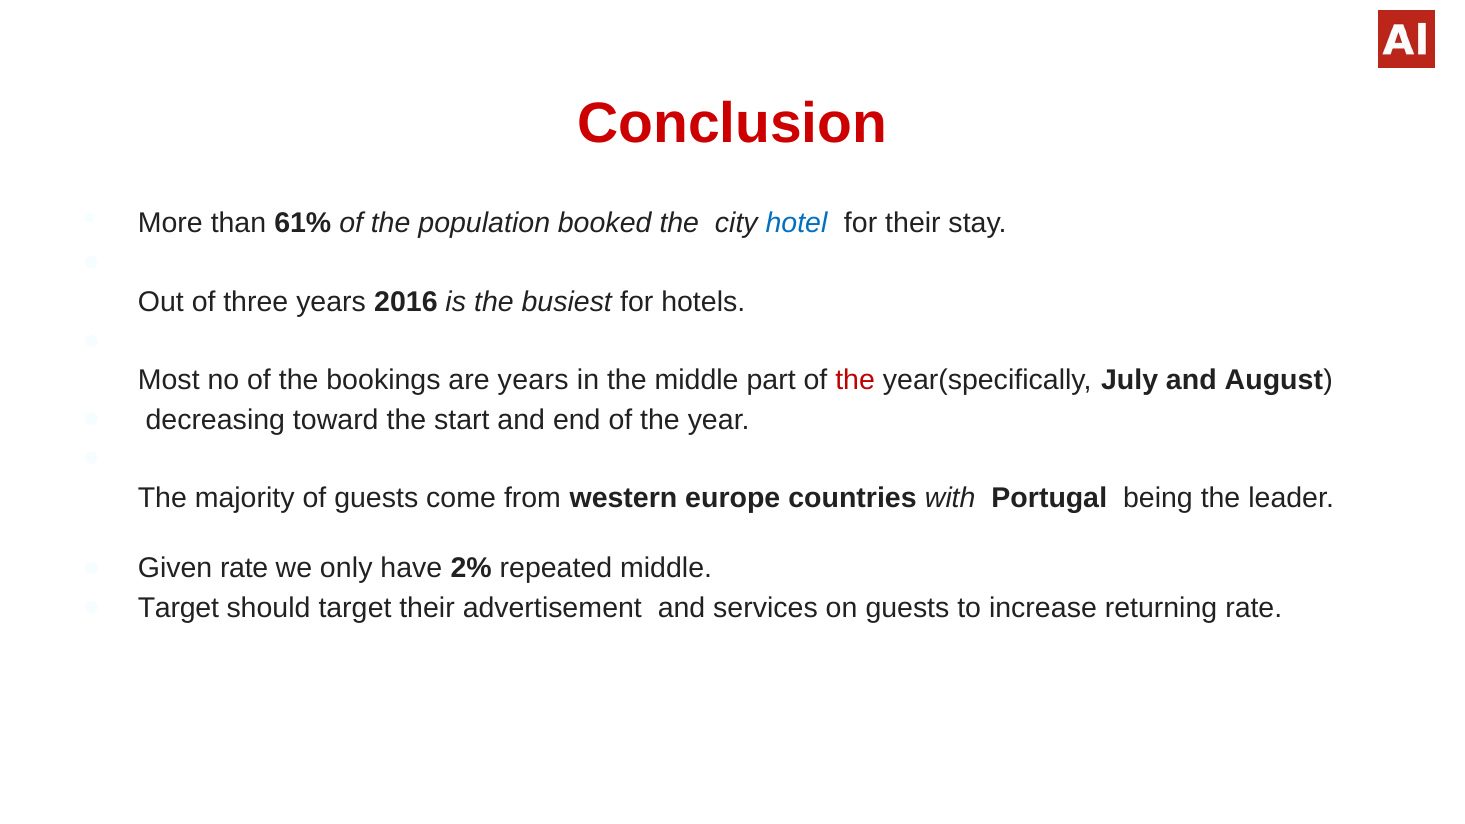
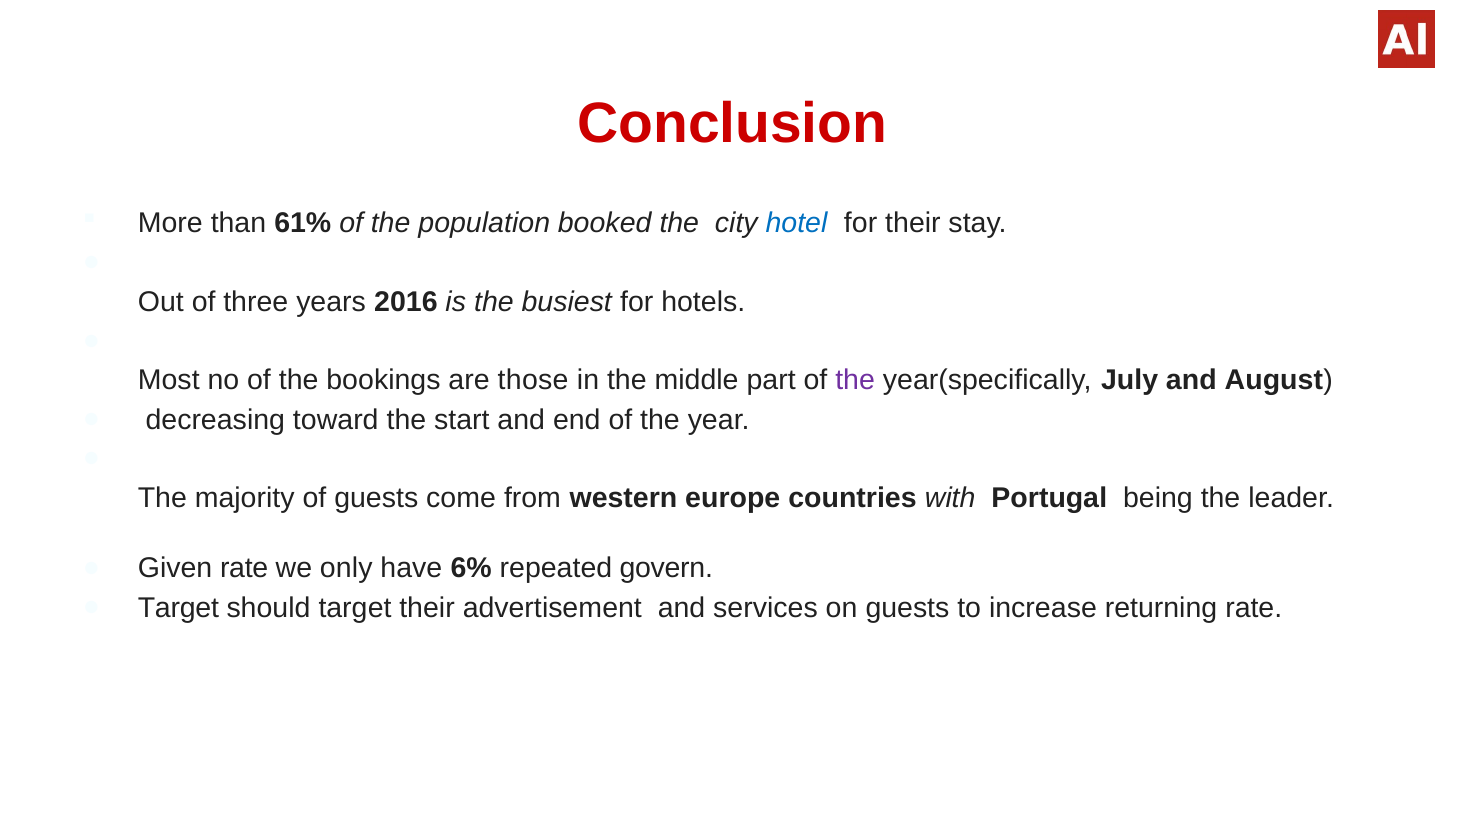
are years: years -> those (533, 381)
the colour: red -> purple (855, 381)
2%: 2% -> 6% (471, 569)
repeated middle: middle -> govern (666, 569)
